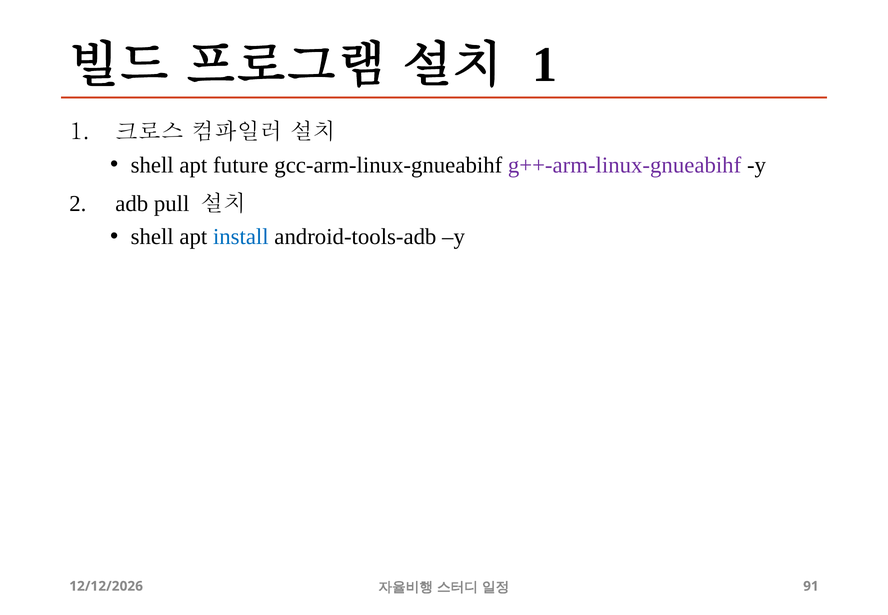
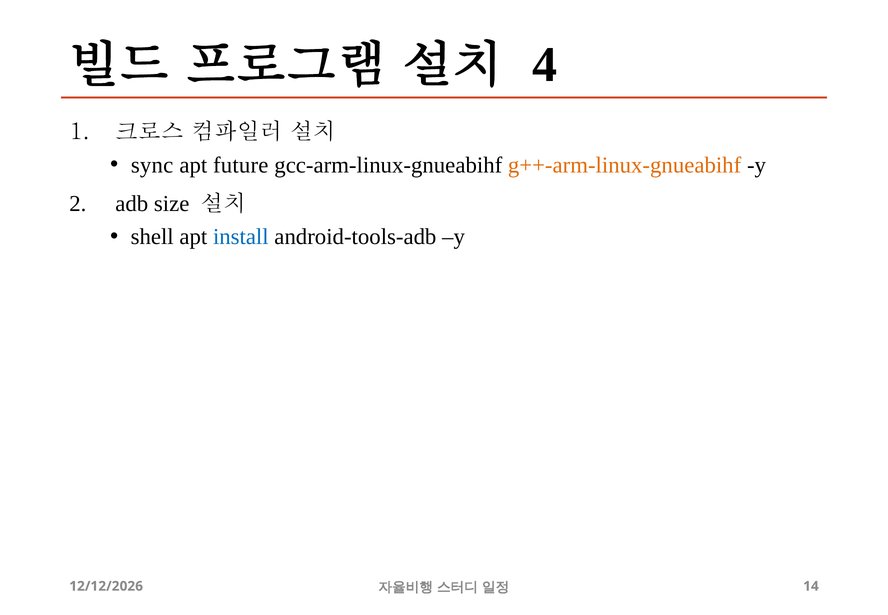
1: 1 -> 4 (545, 65)
shell: shell -> sync (152, 165)
g++-arm-linux-gnueabihf colour: purple -> orange (625, 165)
pull: pull -> size (172, 204)
91: 91 -> 14 (811, 586)
